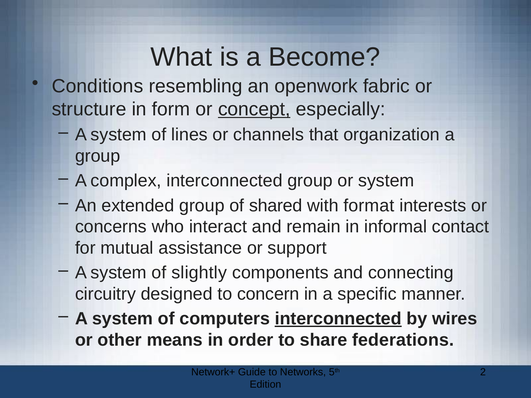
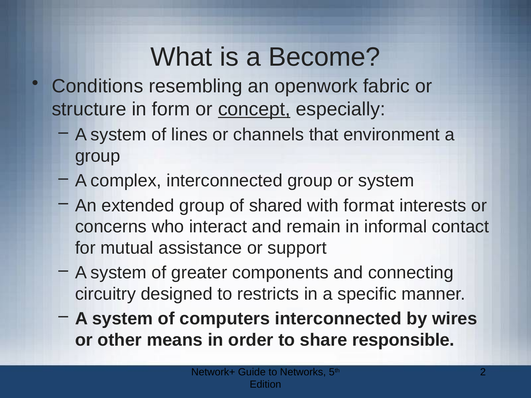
organization: organization -> environment (392, 135)
slightly: slightly -> greater (199, 273)
concern: concern -> restricts (268, 294)
interconnected underline: present -> none (338, 319)
federations: federations -> responsible (403, 340)
